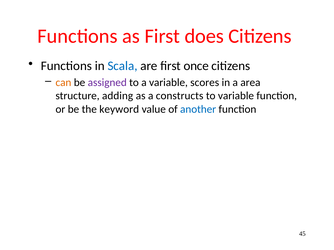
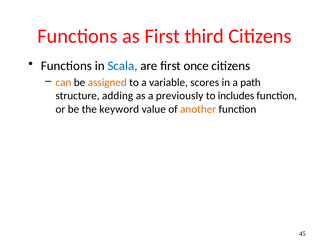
does: does -> third (204, 36)
assigned colour: purple -> orange (107, 83)
area: area -> path (250, 83)
constructs: constructs -> previously (180, 96)
to variable: variable -> includes (236, 96)
another colour: blue -> orange (198, 109)
